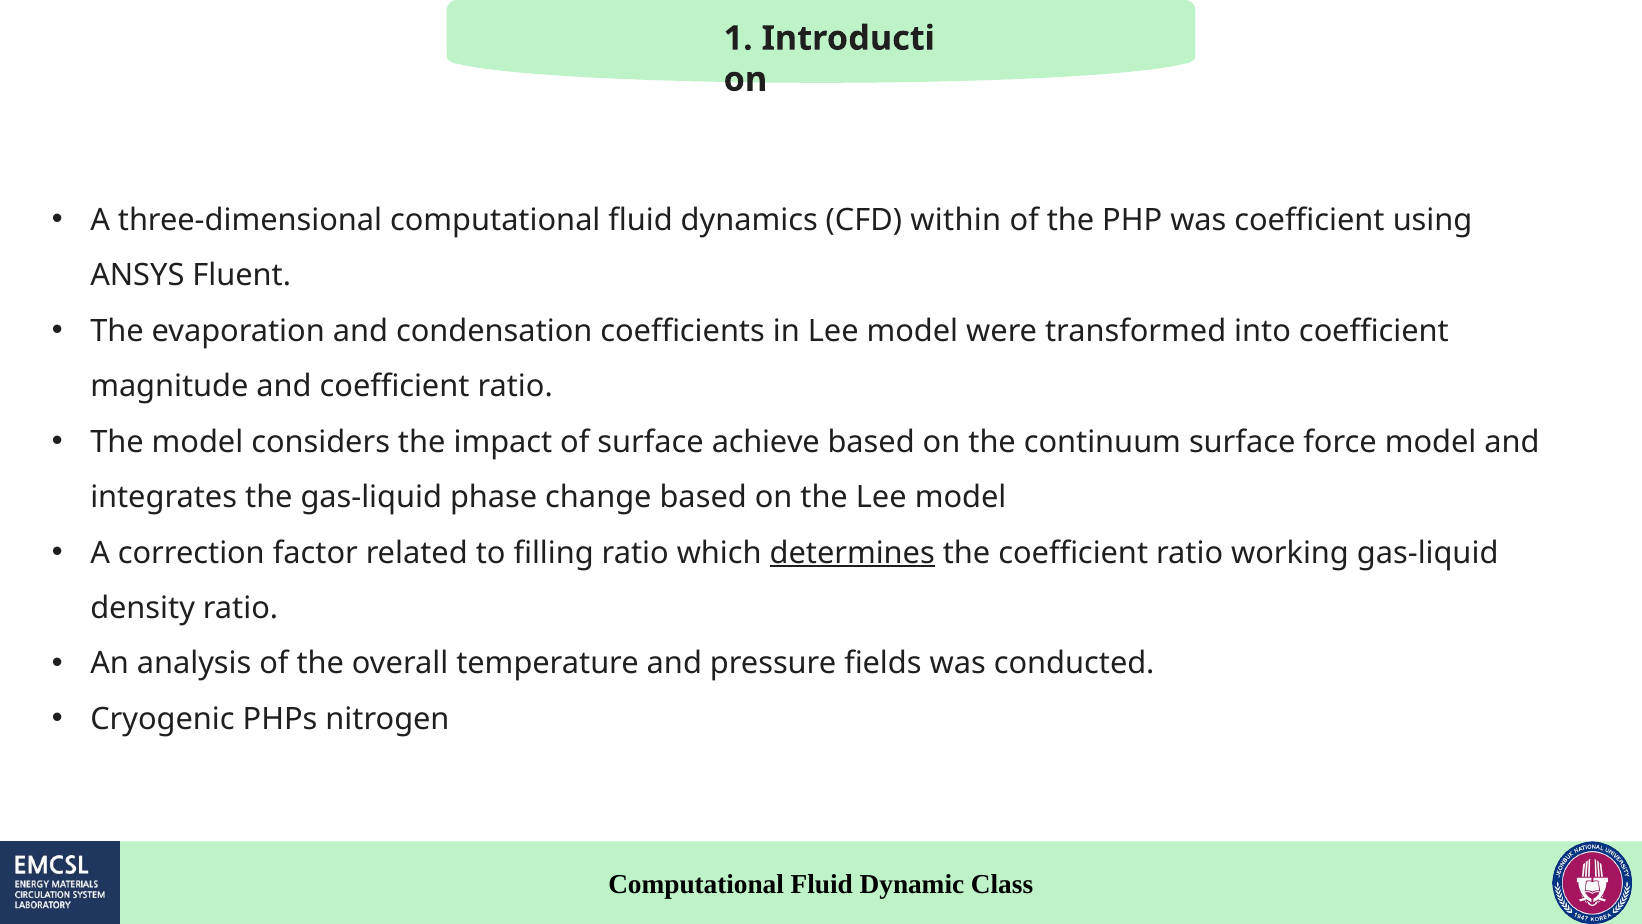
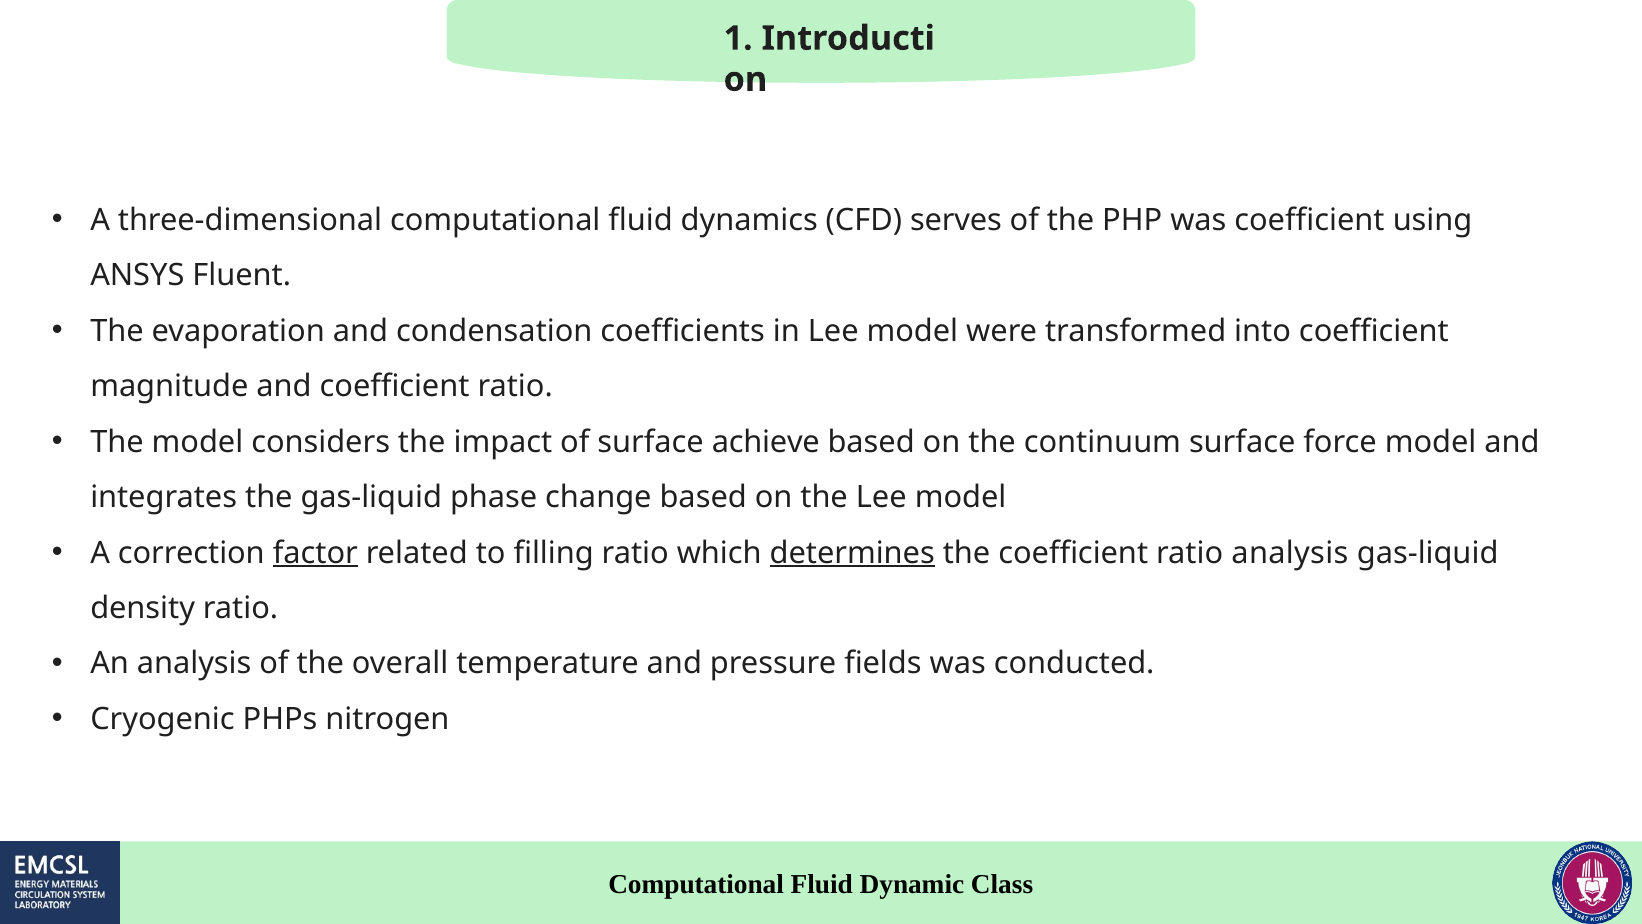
within: within -> serves (956, 220)
factor underline: none -> present (315, 553)
ratio working: working -> analysis (1290, 553)
